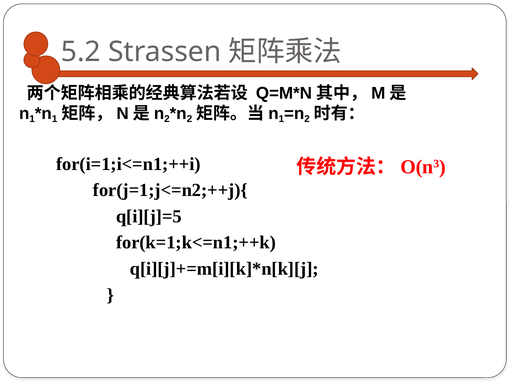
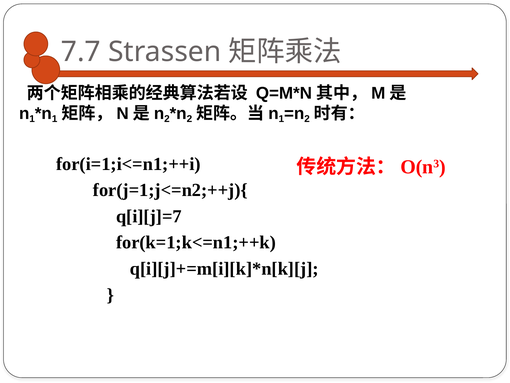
5.2: 5.2 -> 7.7 (81, 52)
q[i][j]=5: q[i][j]=5 -> q[i][j]=7 (149, 216)
